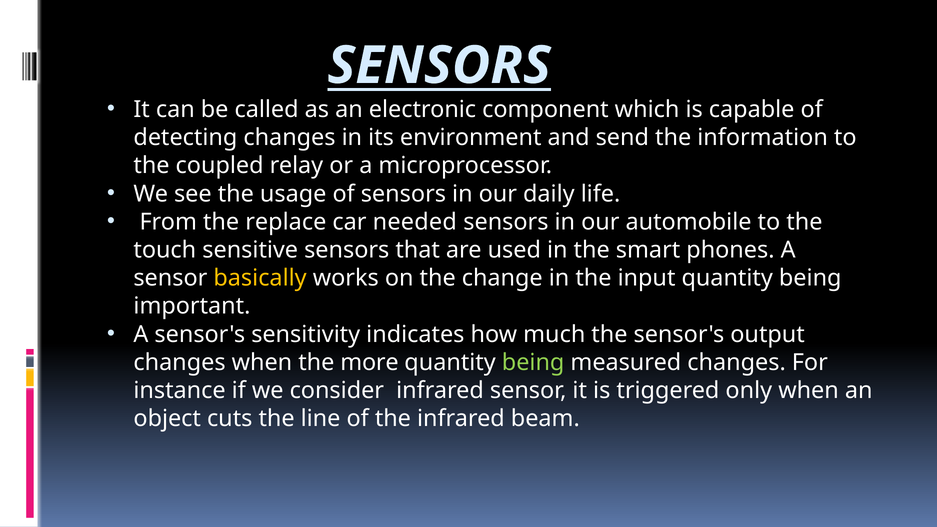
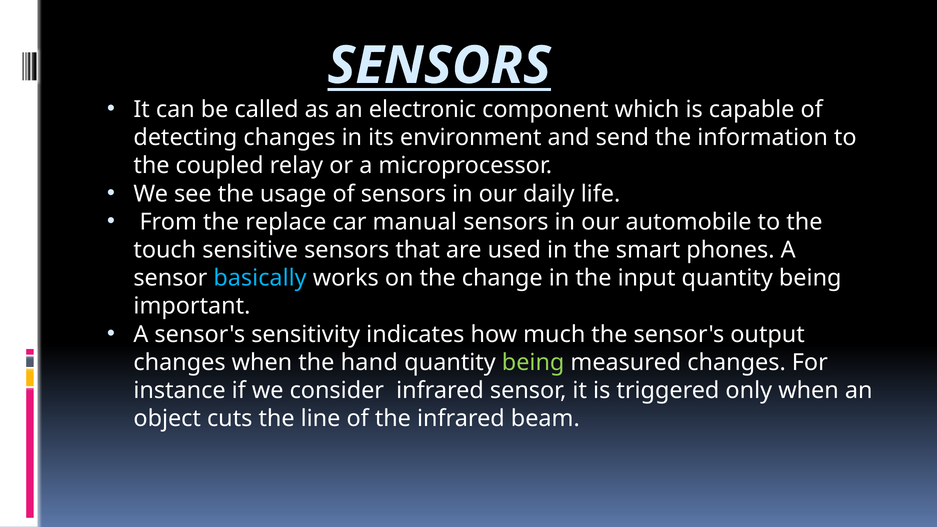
needed: needed -> manual (415, 222)
basically colour: yellow -> light blue (260, 278)
more: more -> hand (369, 362)
